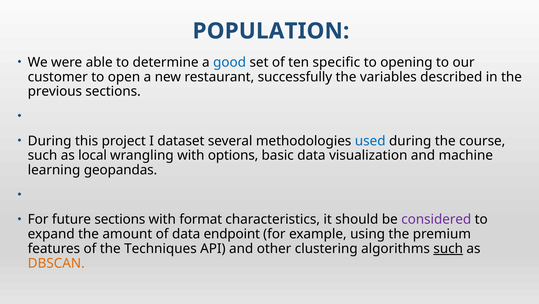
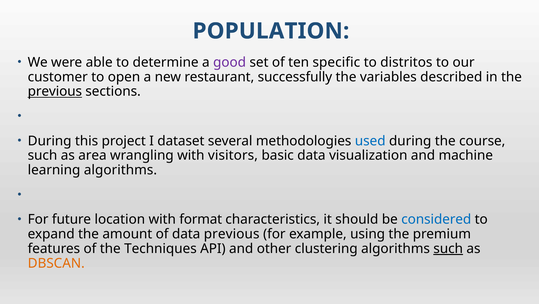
good colour: blue -> purple (230, 62)
opening: opening -> distritos (406, 62)
previous underline: none -> present (55, 91)
local: local -> area (92, 155)
options: options -> visitors (233, 155)
learning geopandas: geopandas -> algorithms (120, 170)
future sections: sections -> location (120, 219)
considered colour: purple -> blue (436, 219)
data endpoint: endpoint -> previous (232, 234)
